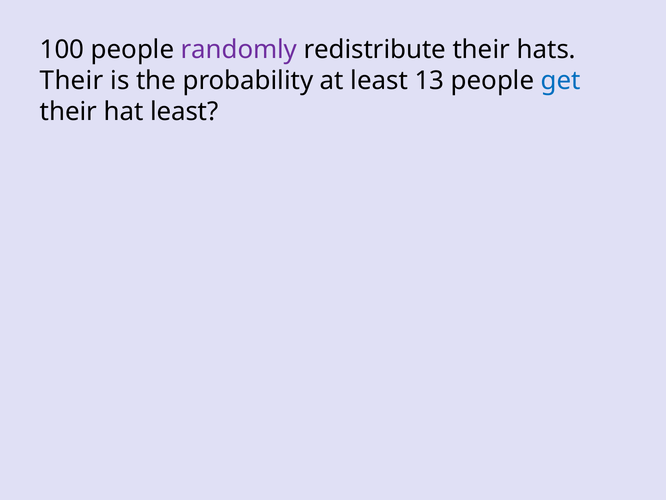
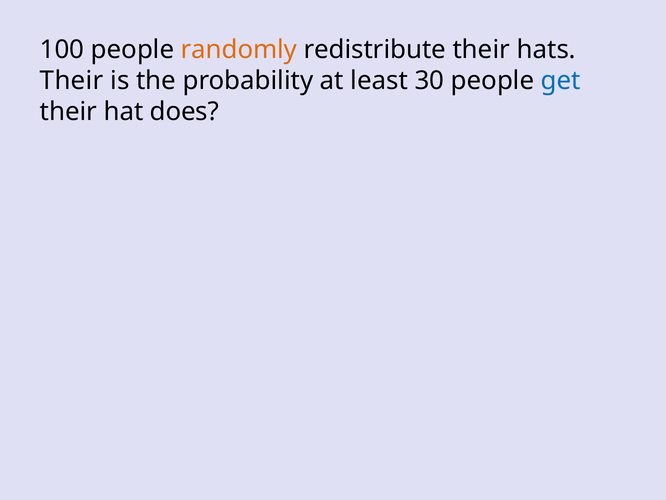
randomly colour: purple -> orange (239, 50)
13: 13 -> 30 (429, 81)
hat least: least -> does (184, 112)
